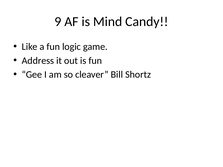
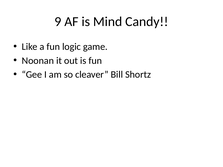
Address: Address -> Noonan (38, 61)
